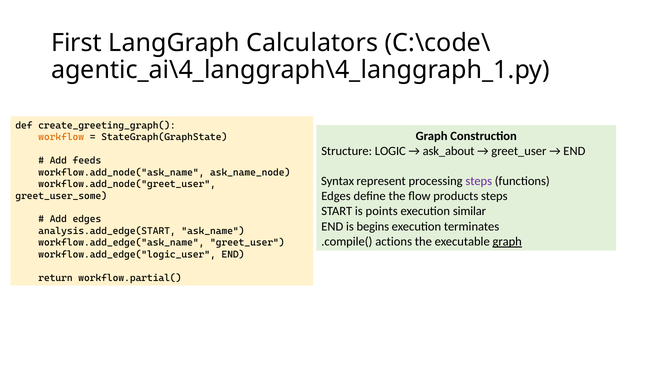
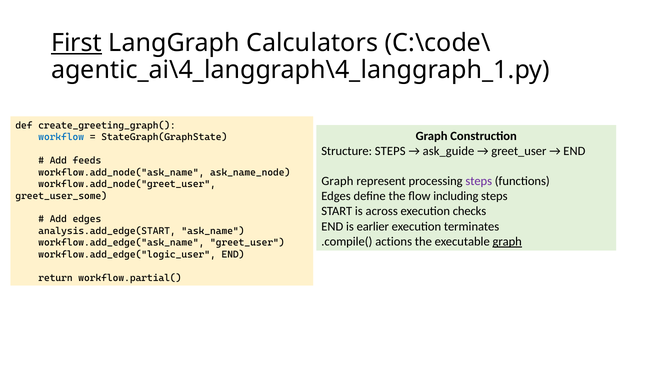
First underline: none -> present (76, 43)
workflow colour: orange -> blue (61, 137)
Structure LOGIC: LOGIC -> STEPS (390, 151)
ask_about: ask_about -> ask_guide (449, 151)
Syntax: Syntax -> Graph (337, 181)
products: products -> including (456, 196)
points: points -> across (382, 211)
similar: similar -> checks (469, 211)
begins: begins -> earlier (373, 226)
